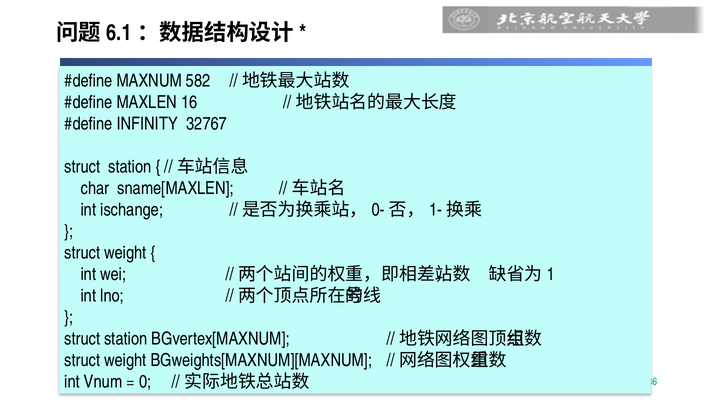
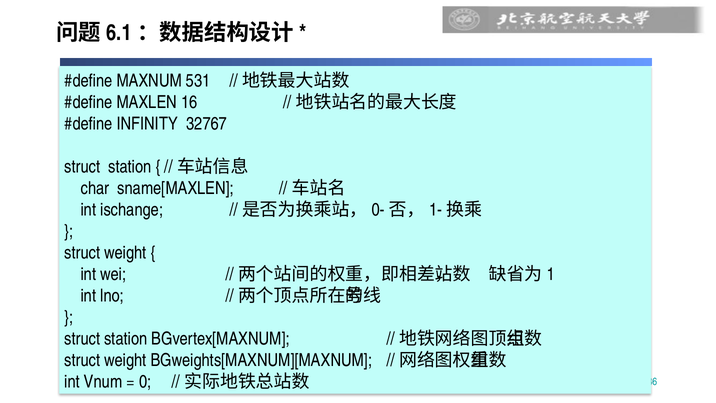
582: 582 -> 531 (198, 81)
